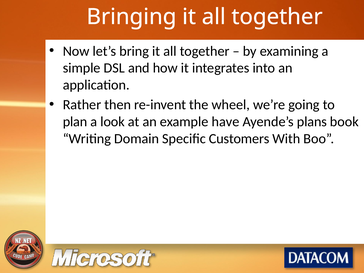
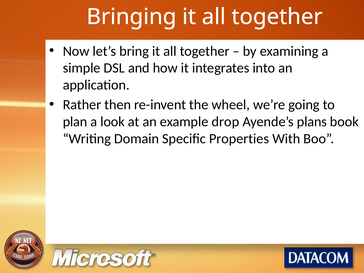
have: have -> drop (225, 122)
Customers: Customers -> Properties (239, 139)
